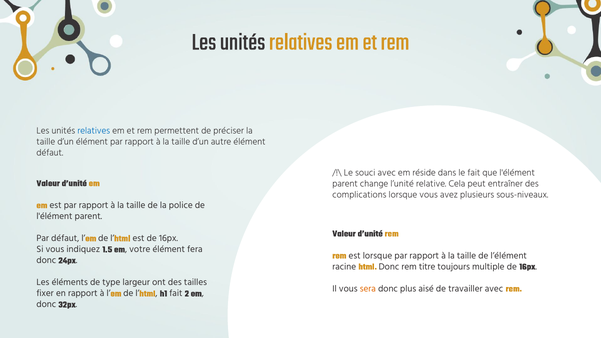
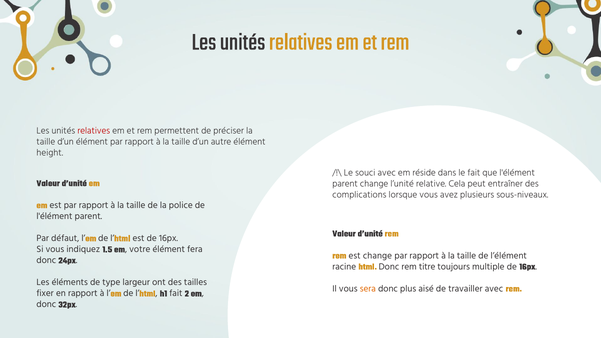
relatives colour: blue -> red (94, 131)
défaut: défaut -> height (50, 153)
est lorsque: lorsque -> change (377, 256)
